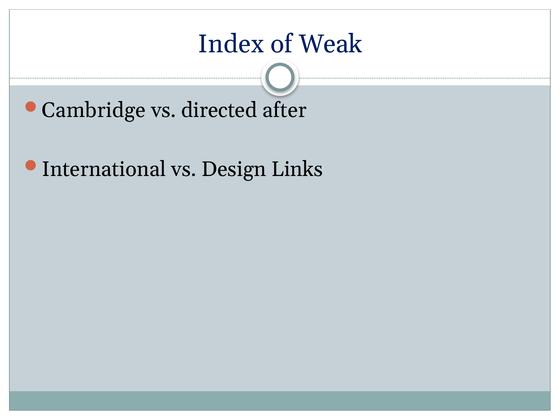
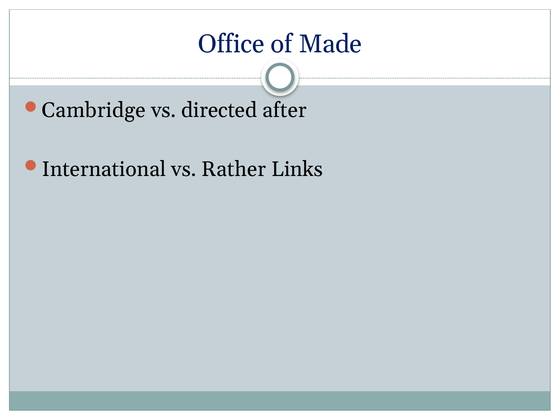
Index: Index -> Office (231, 44)
Weak: Weak -> Made (330, 44)
Design: Design -> Rather (234, 169)
